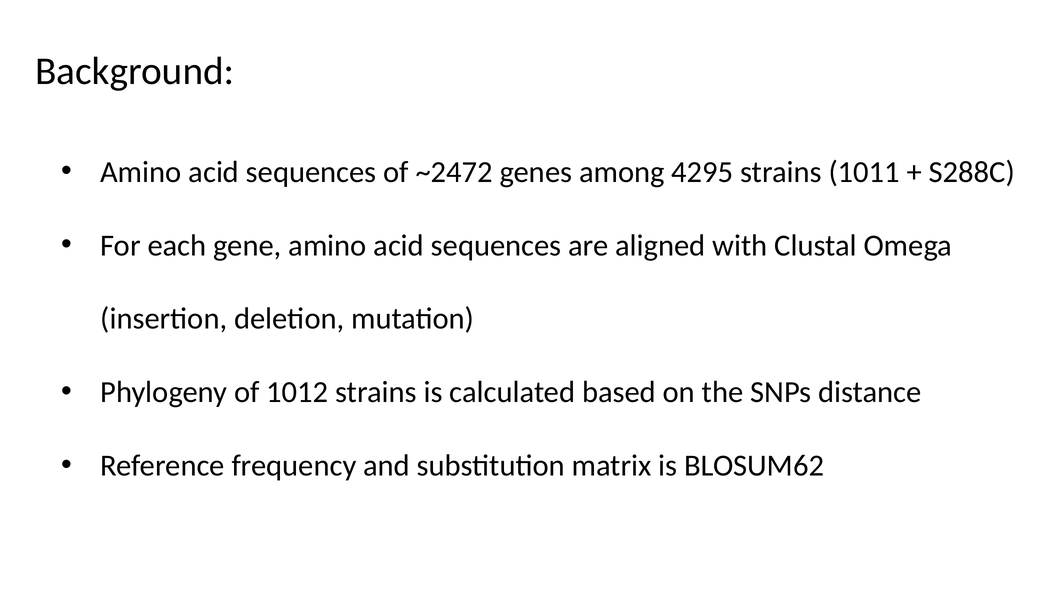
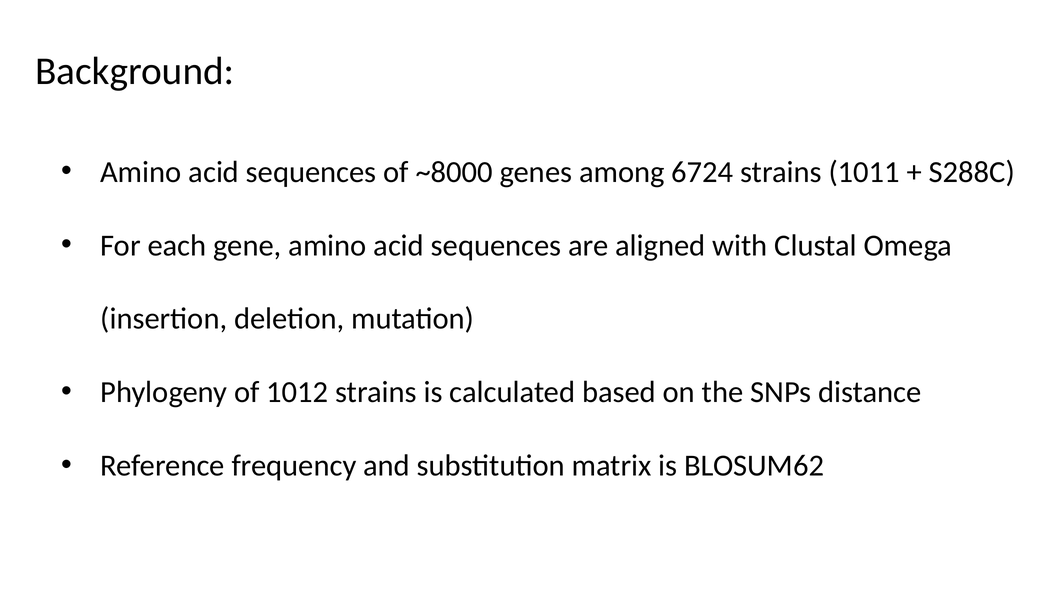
~2472: ~2472 -> ~8000 (454, 172)
4295: 4295 -> 6724 (702, 172)
